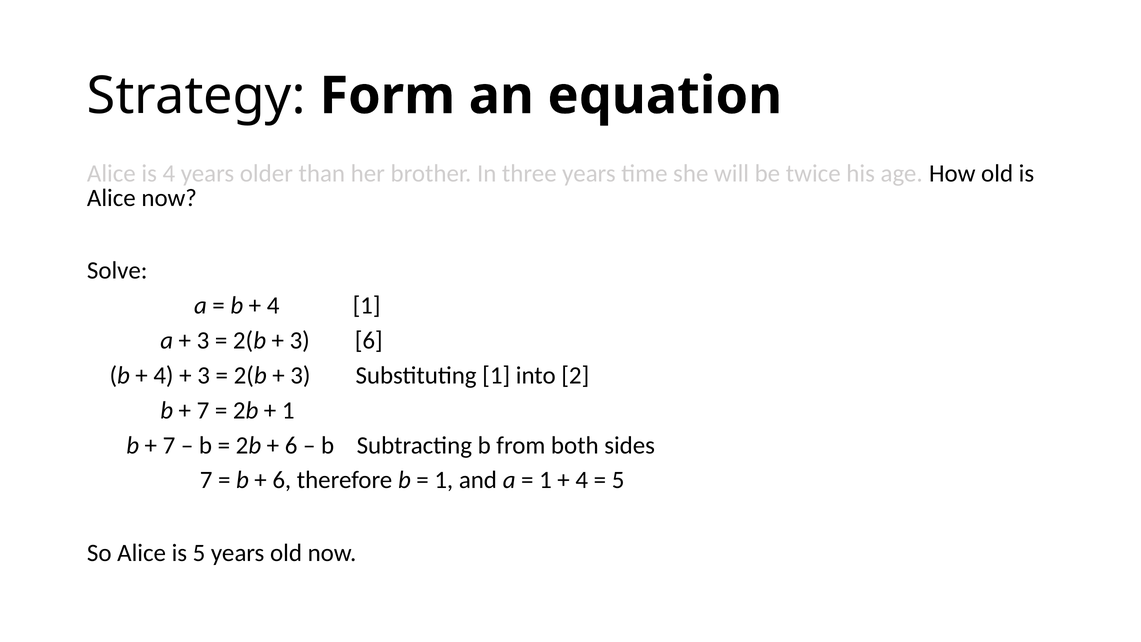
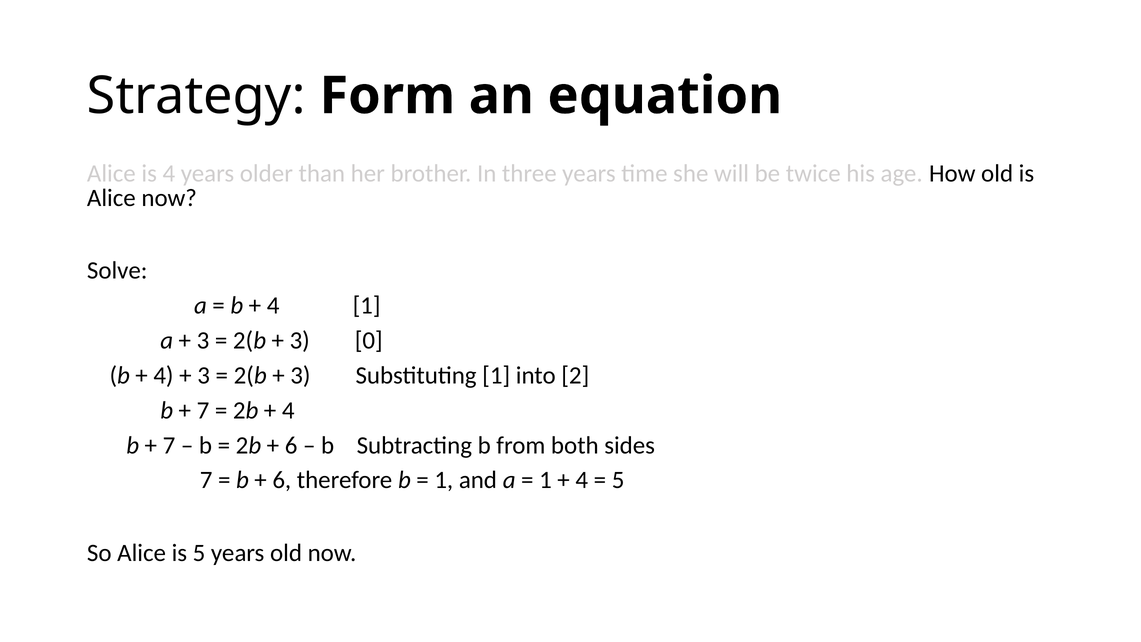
3 6: 6 -> 0 (369, 340)
1: 1 -> 4 (288, 410)
